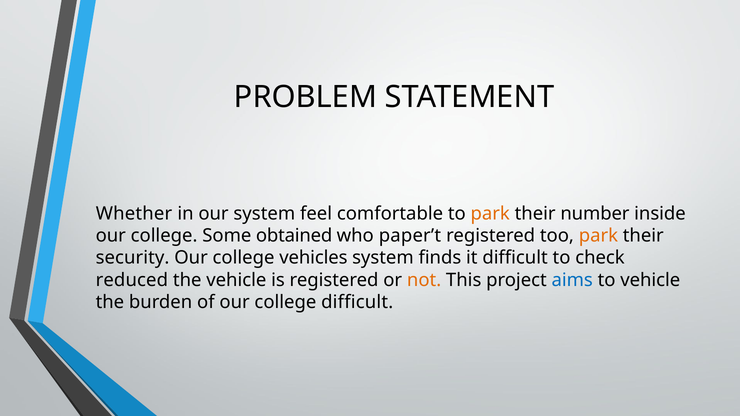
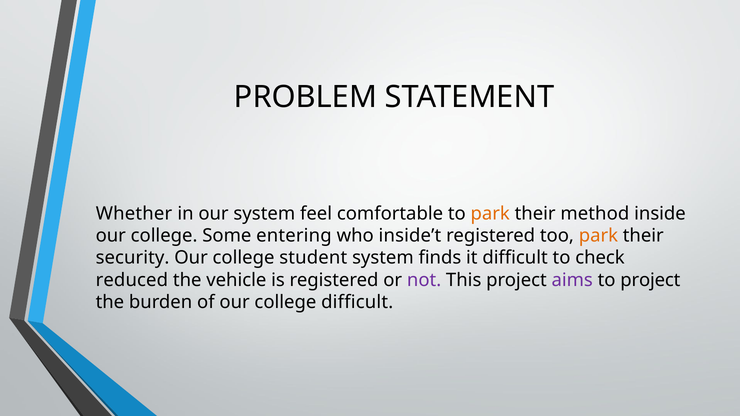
number: number -> method (595, 214)
obtained: obtained -> entering (294, 236)
paper’t: paper’t -> inside’t (410, 236)
vehicles: vehicles -> student (313, 258)
not colour: orange -> purple (424, 280)
aims colour: blue -> purple (572, 280)
to vehicle: vehicle -> project (650, 280)
